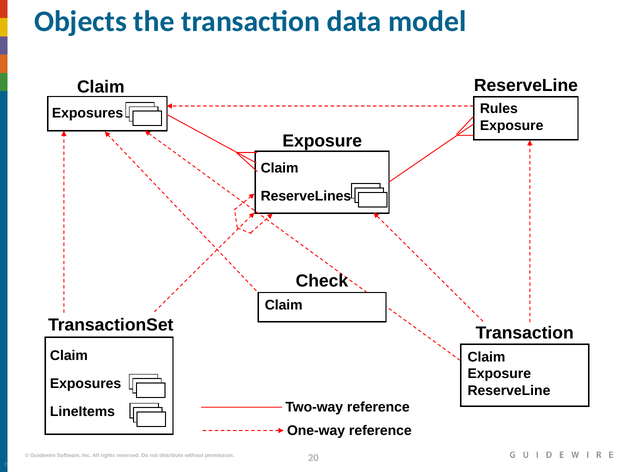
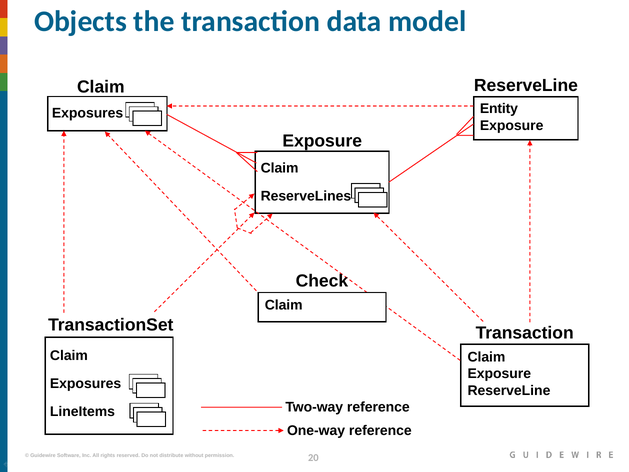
Rules: Rules -> Entity (499, 109)
